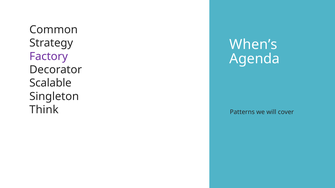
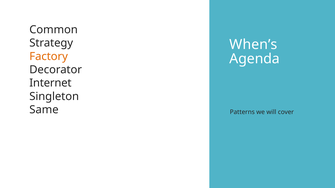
Factory colour: purple -> orange (49, 56)
Scalable: Scalable -> Internet (50, 83)
Think: Think -> Same (44, 110)
